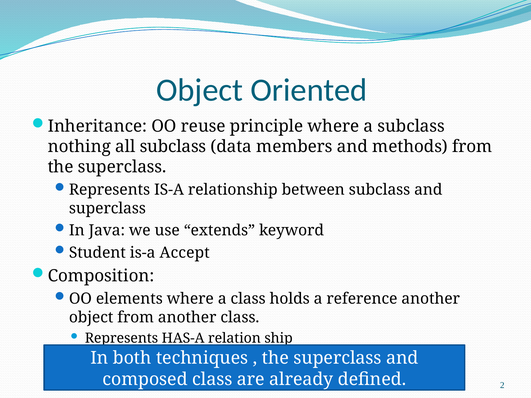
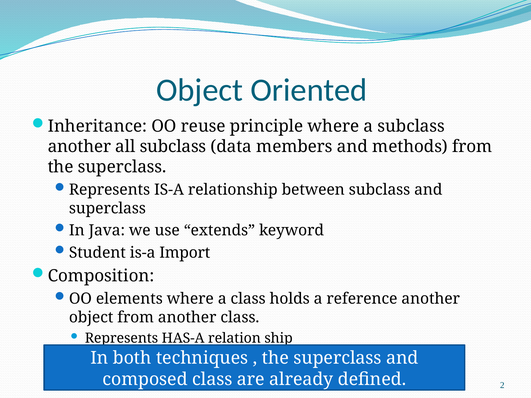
nothing: nothing -> another (79, 147)
Accept: Accept -> Import (185, 253)
